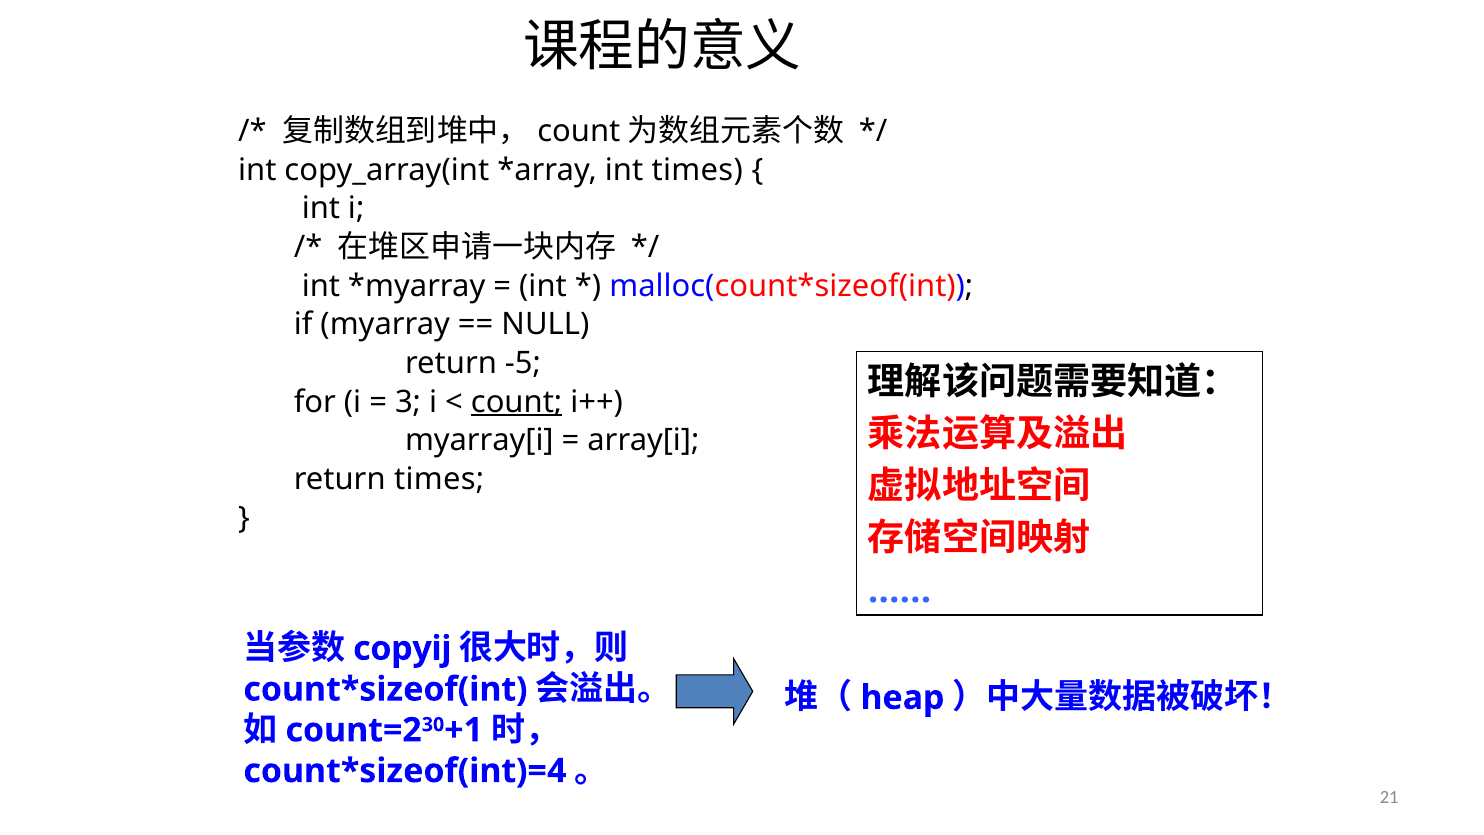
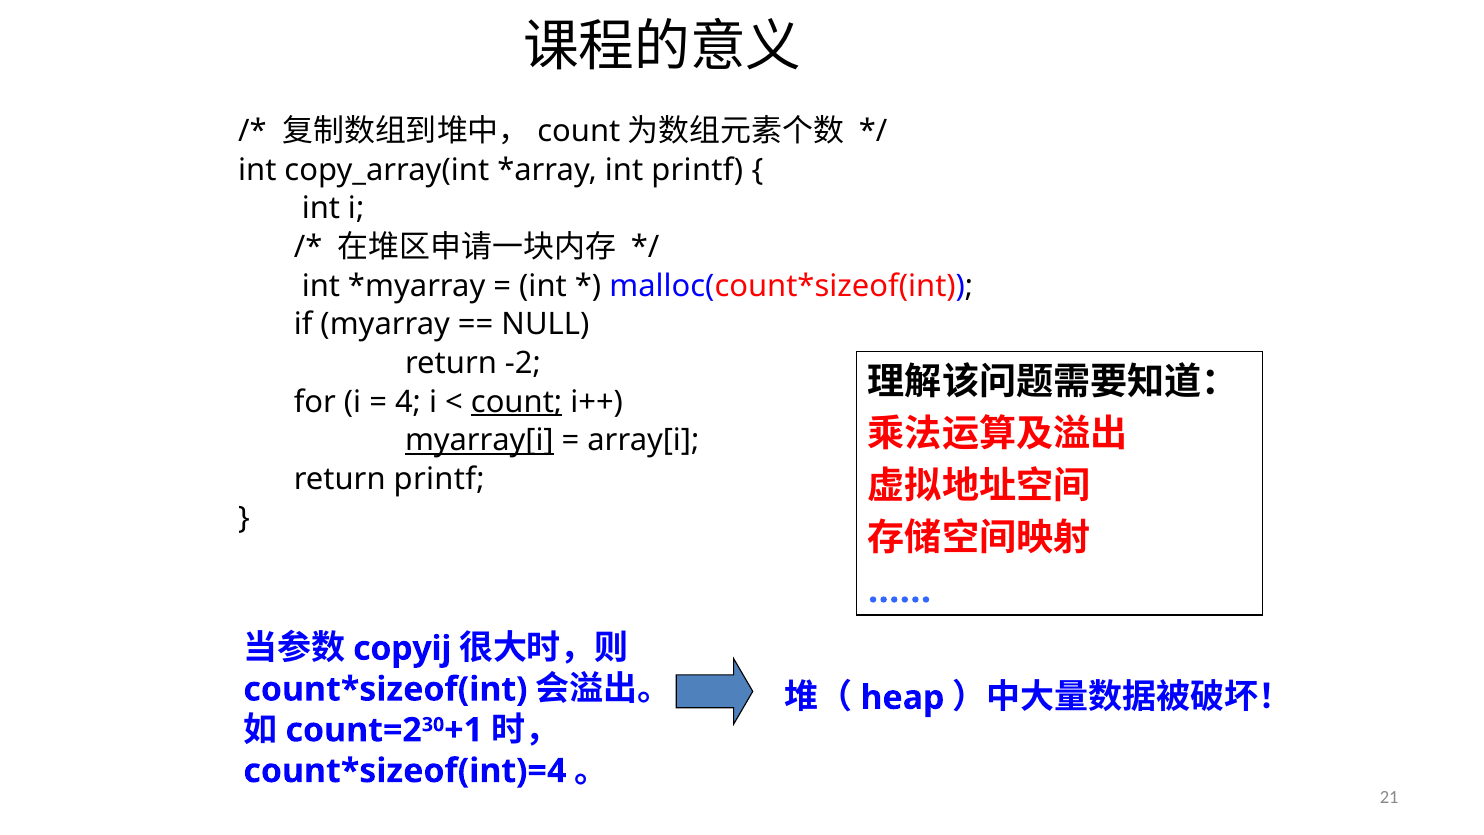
int times: times -> printf (697, 170)
-5: -5 -> -2 (523, 363)
3: 3 -> 4 (408, 402)
myarray[i underline: none -> present (479, 441)
return times: times -> printf (439, 479)
